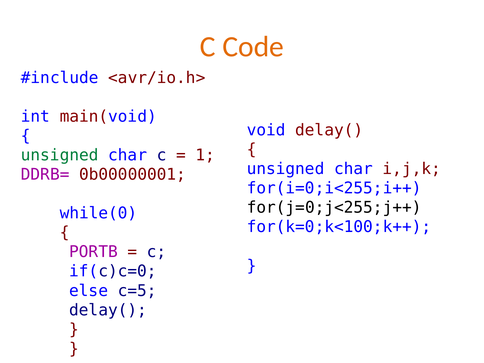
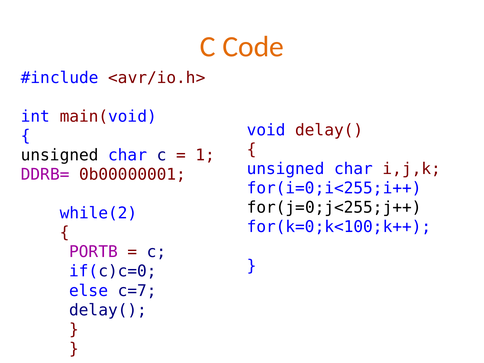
unsigned colour: green -> black (60, 155)
while(0: while(0 -> while(2 (99, 213)
c=5: c=5 -> c=7 (137, 291)
